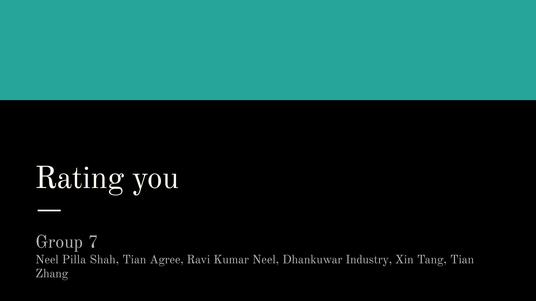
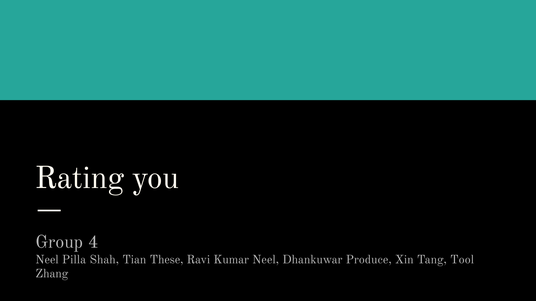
7: 7 -> 4 (93, 242)
Agree: Agree -> These (167, 260)
Industry: Industry -> Produce (369, 260)
Tang Tian: Tian -> Tool (462, 260)
